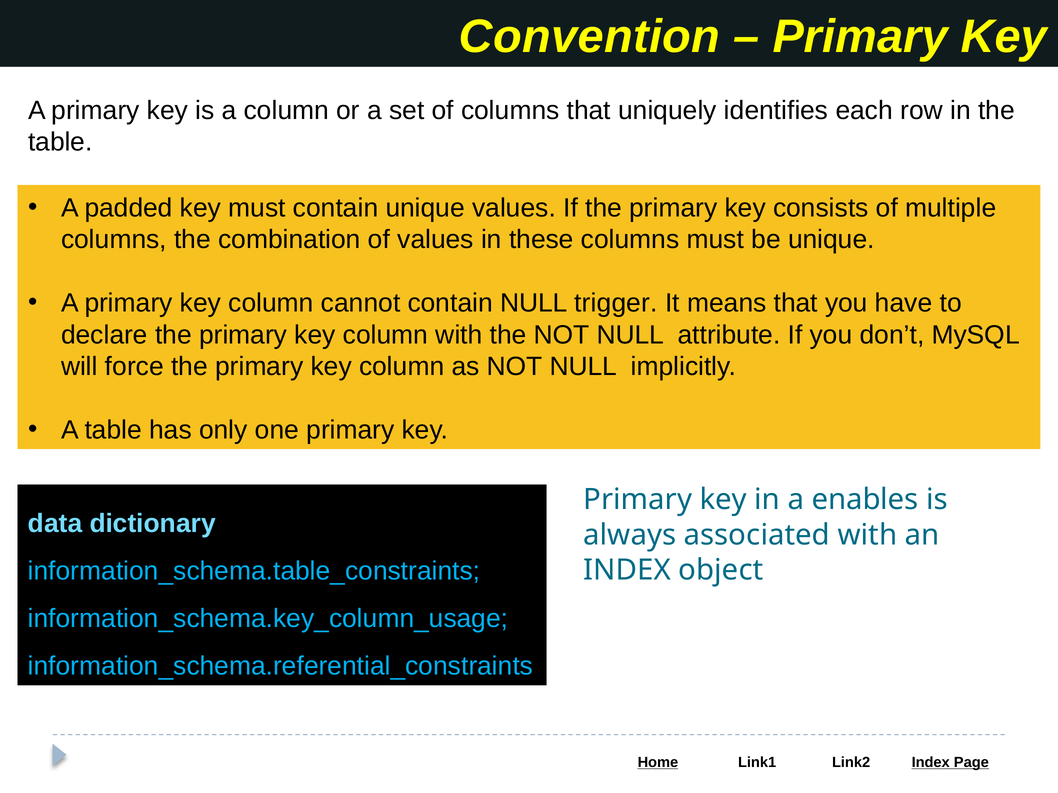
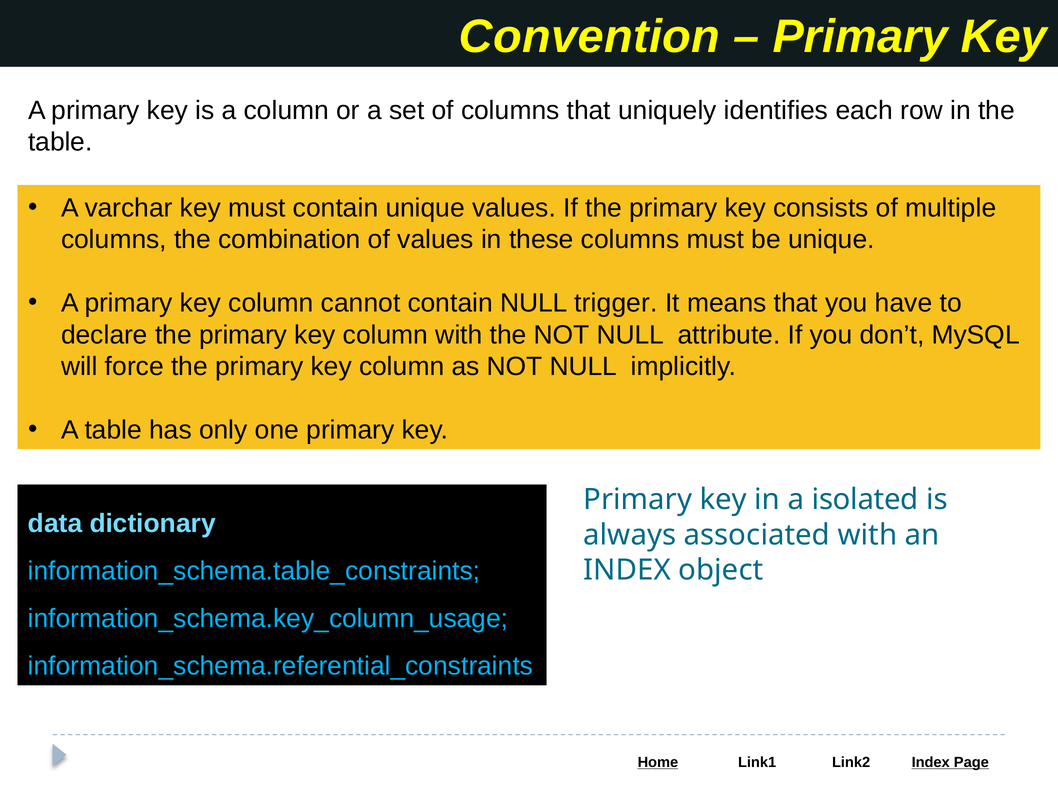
padded: padded -> varchar (129, 208)
enables: enables -> isolated (865, 500)
